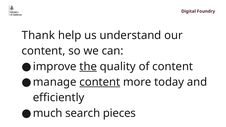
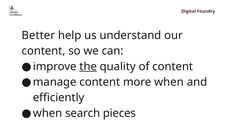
Thank: Thank -> Better (38, 35)
content underline: present -> none (100, 82)
more today: today -> when (169, 82)
much: much -> when (48, 113)
